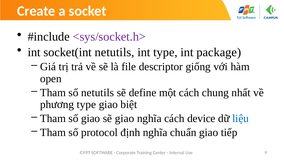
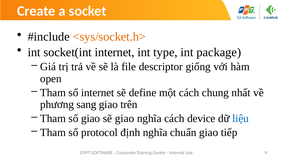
<sys/socket.h> colour: purple -> orange (109, 37)
socket(int netutils: netutils -> internet (115, 52)
số netutils: netutils -> internet (98, 92)
phương type: type -> sang (86, 104)
biệt: biệt -> trên (129, 104)
